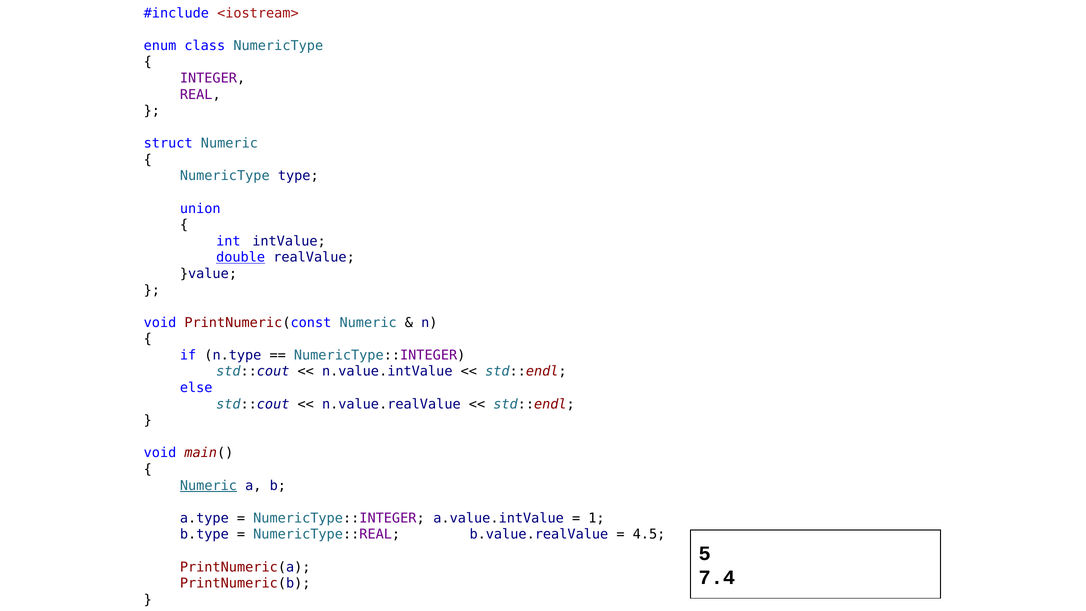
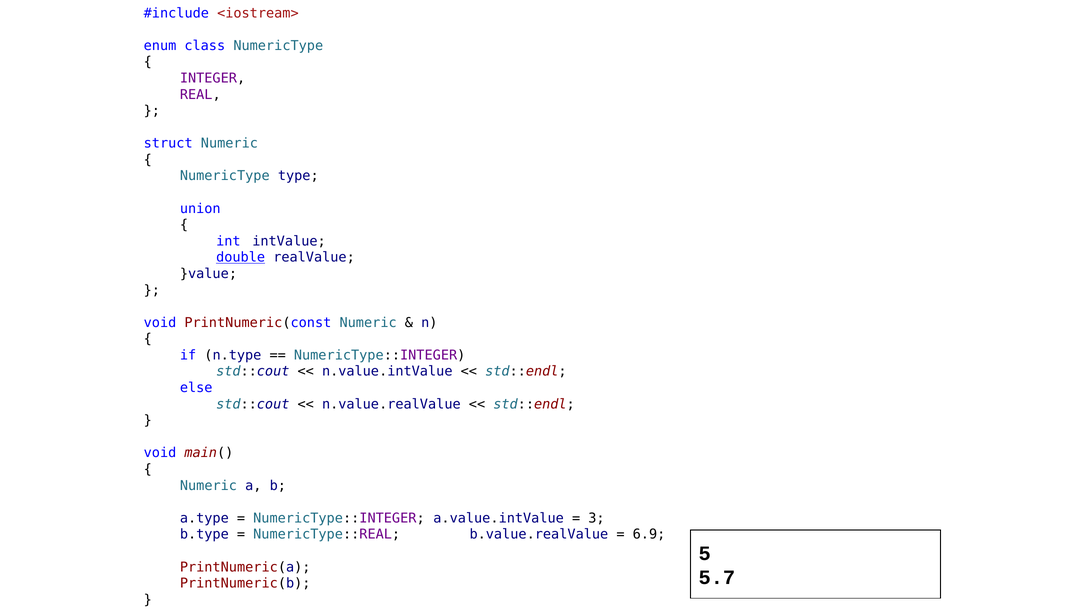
Numeric underline: present -> none (208, 485)
1: 1 -> 3 (596, 518)
4.5: 4.5 -> 6.9 (649, 534)
7.4: 7.4 -> 5.7 (717, 578)
